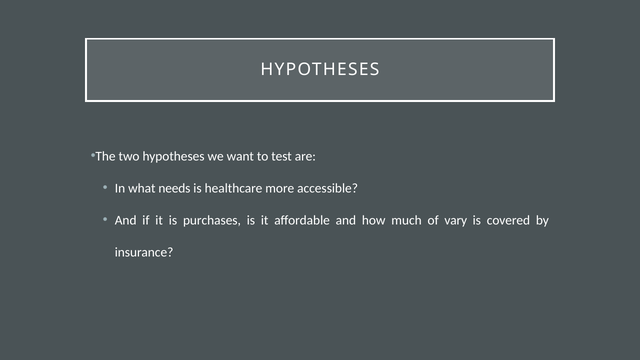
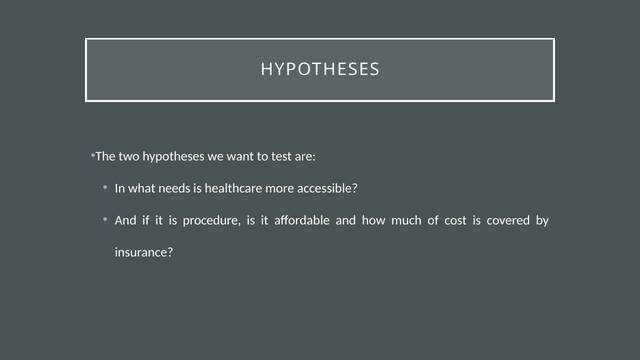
purchases: purchases -> procedure (212, 220)
vary: vary -> cost (456, 220)
